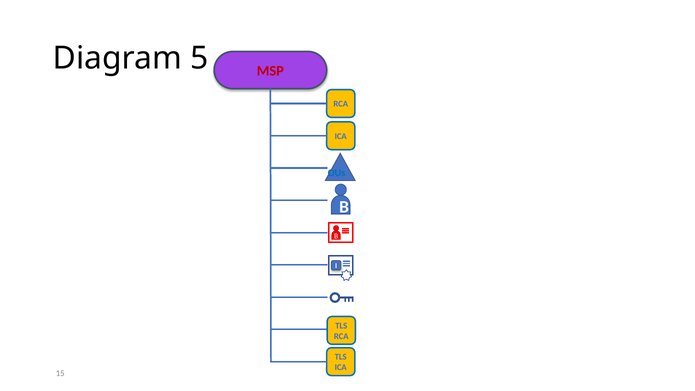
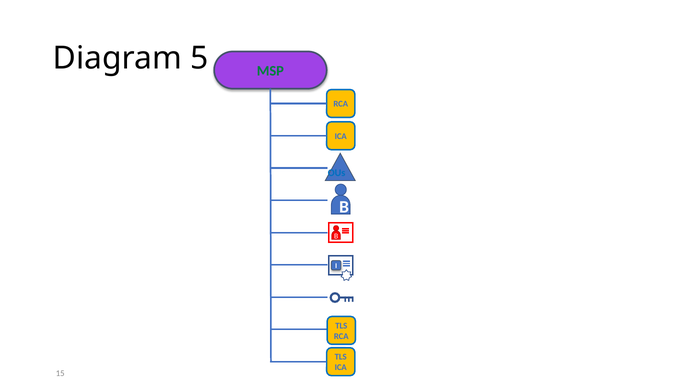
MSP colour: red -> green (270, 71)
